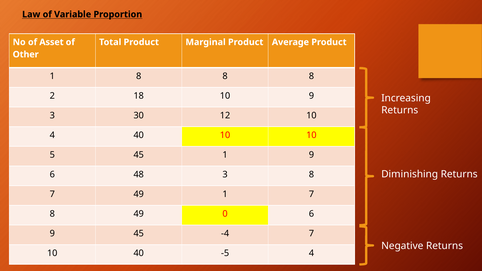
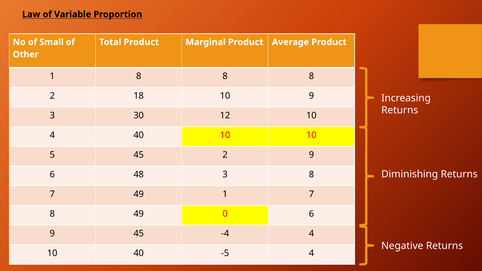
Asset: Asset -> Small (51, 42)
45 1: 1 -> 2 (225, 155)
-4 7: 7 -> 4 (311, 234)
